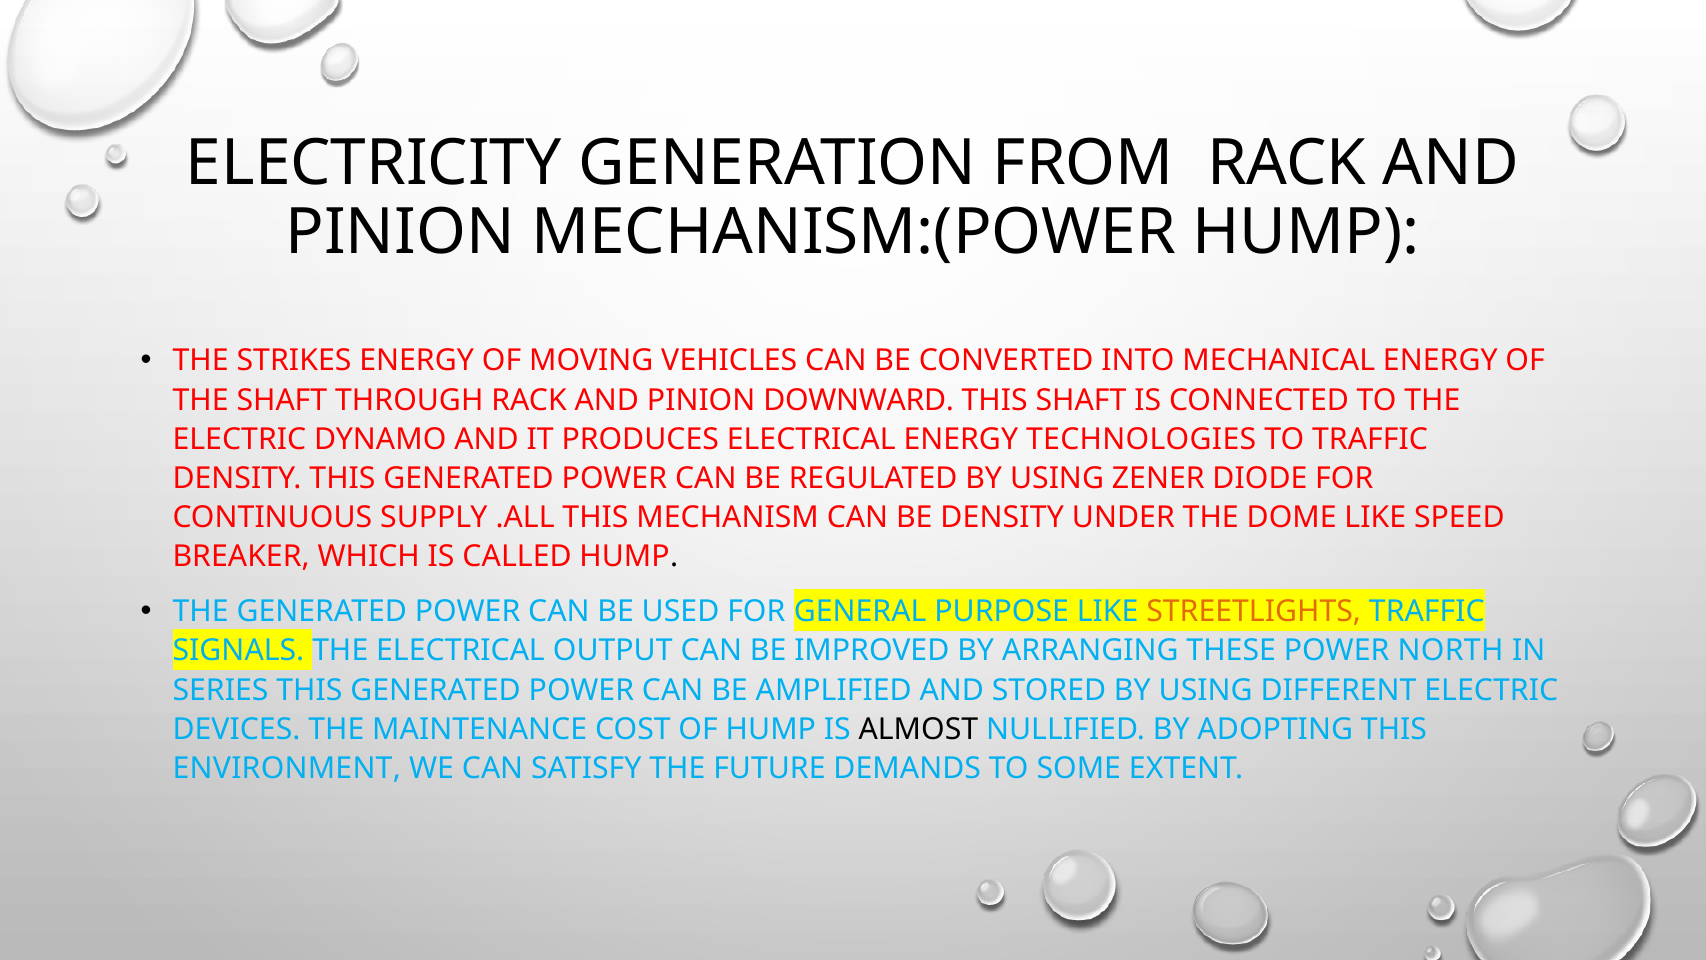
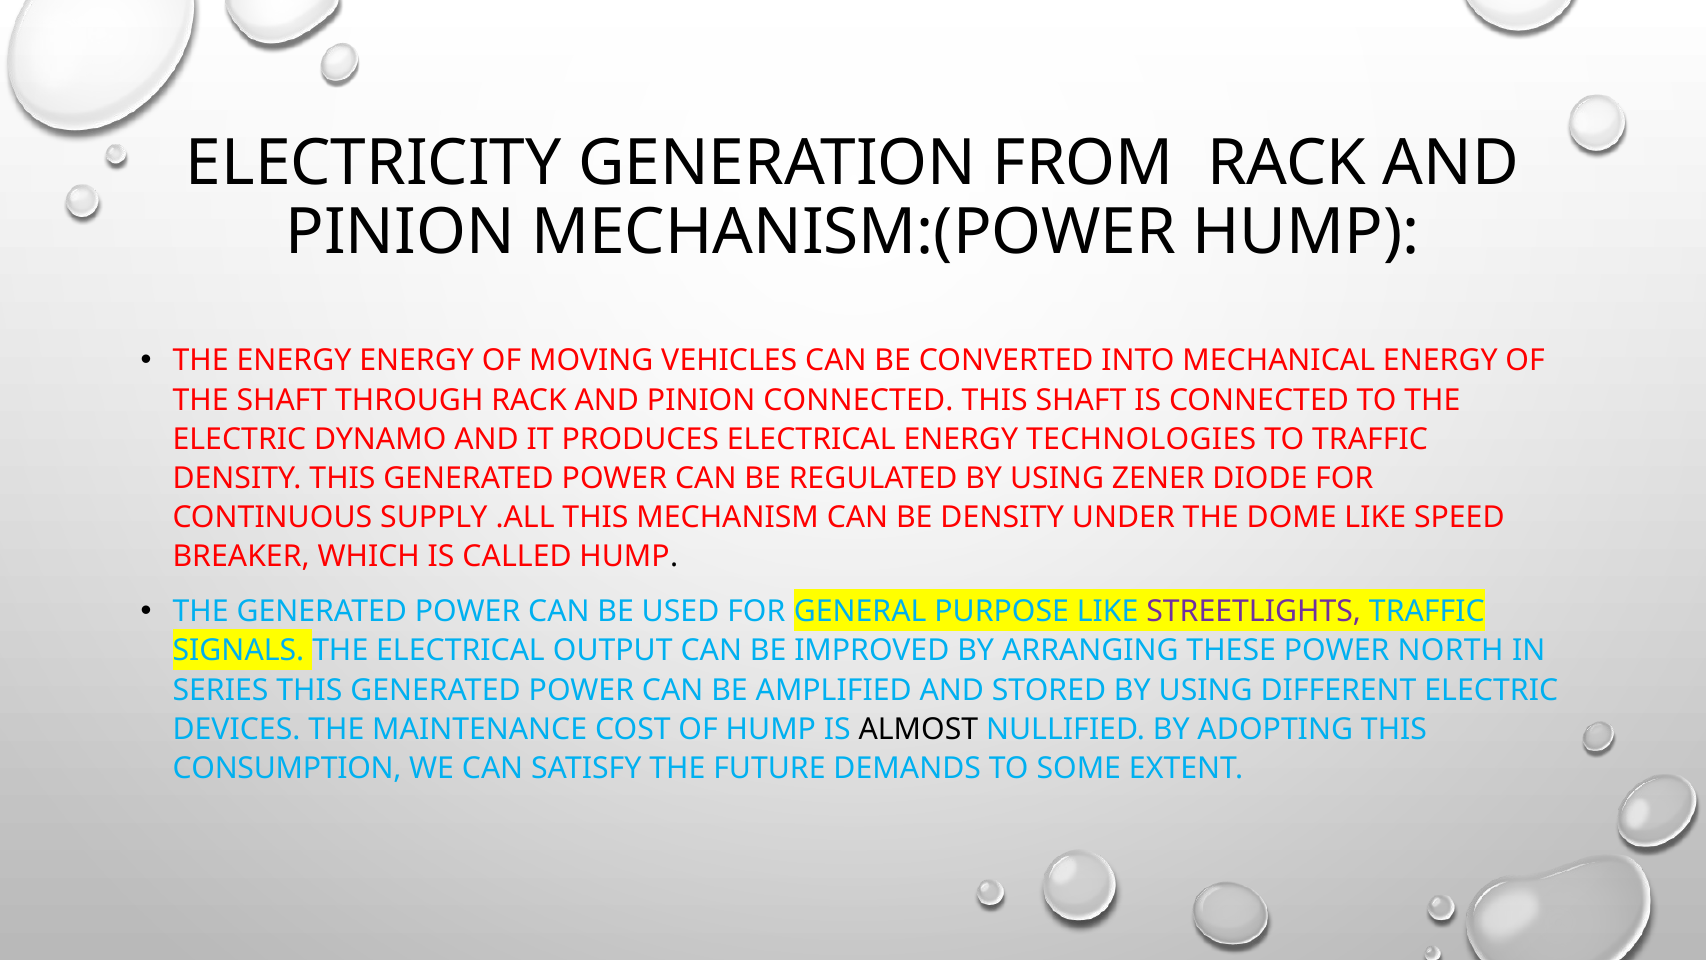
THE STRIKES: STRIKES -> ENERGY (294, 361)
PINION DOWNWARD: DOWNWARD -> CONNECTED (858, 400)
STREETLIGHTS colour: orange -> purple (1254, 612)
ENVIRONMENT: ENVIRONMENT -> CONSUMPTION (287, 768)
